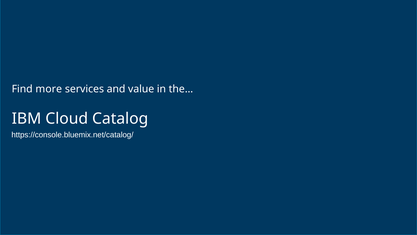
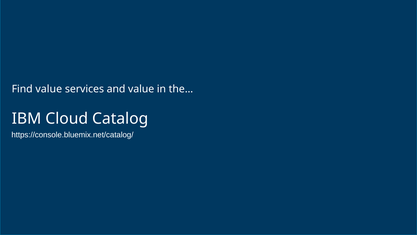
Find more: more -> value (49, 89)
